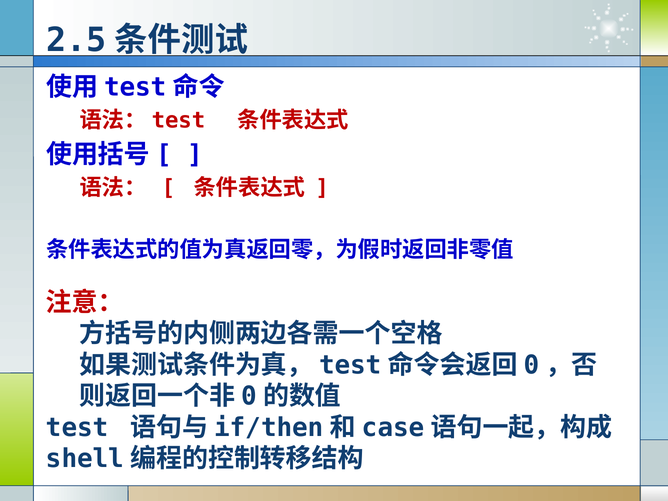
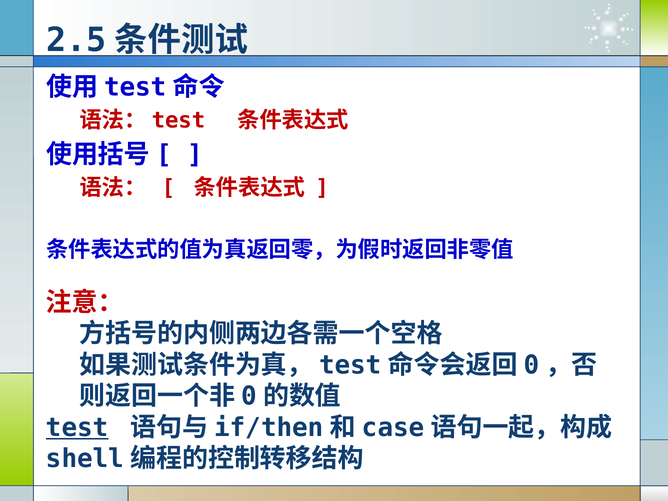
test underline: none -> present (77, 427)
